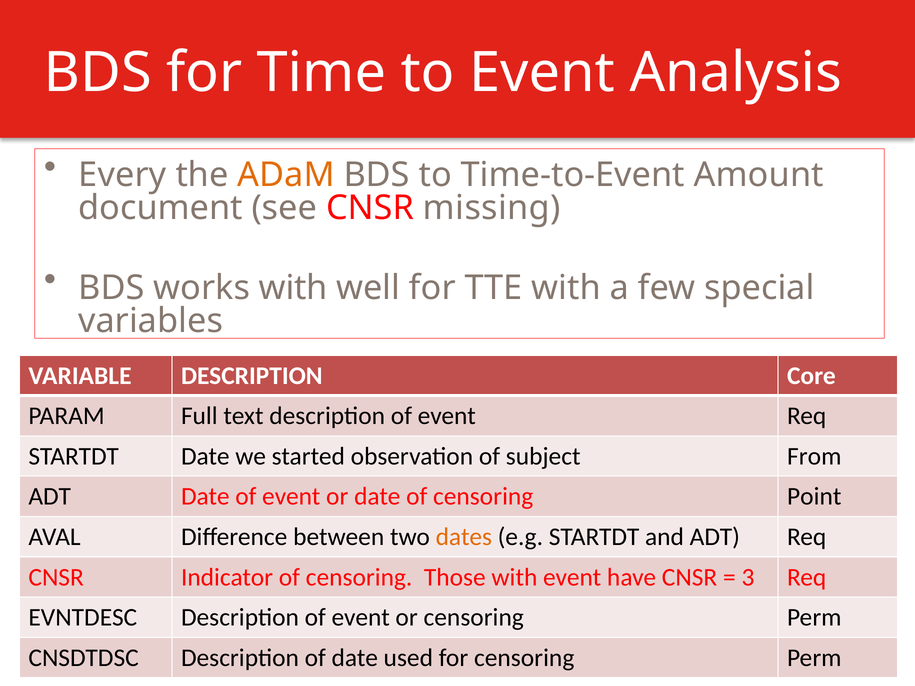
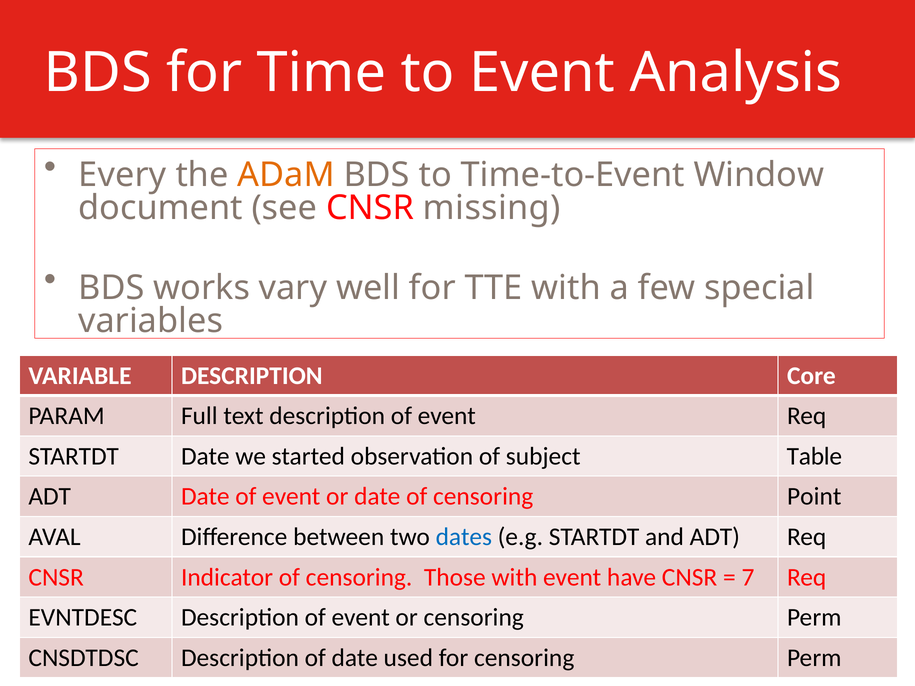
Amount: Amount -> Window (759, 175)
works with: with -> vary (293, 288)
From: From -> Table (814, 456)
dates colour: orange -> blue (464, 537)
3: 3 -> 7 (748, 577)
